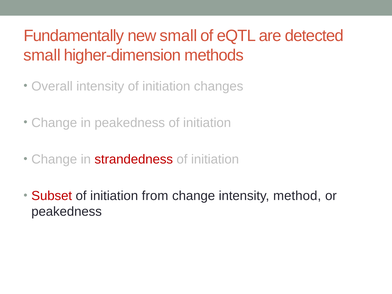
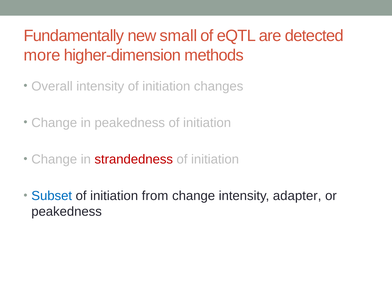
small: small -> more (42, 55)
Subset colour: red -> blue (52, 196)
method: method -> adapter (297, 196)
